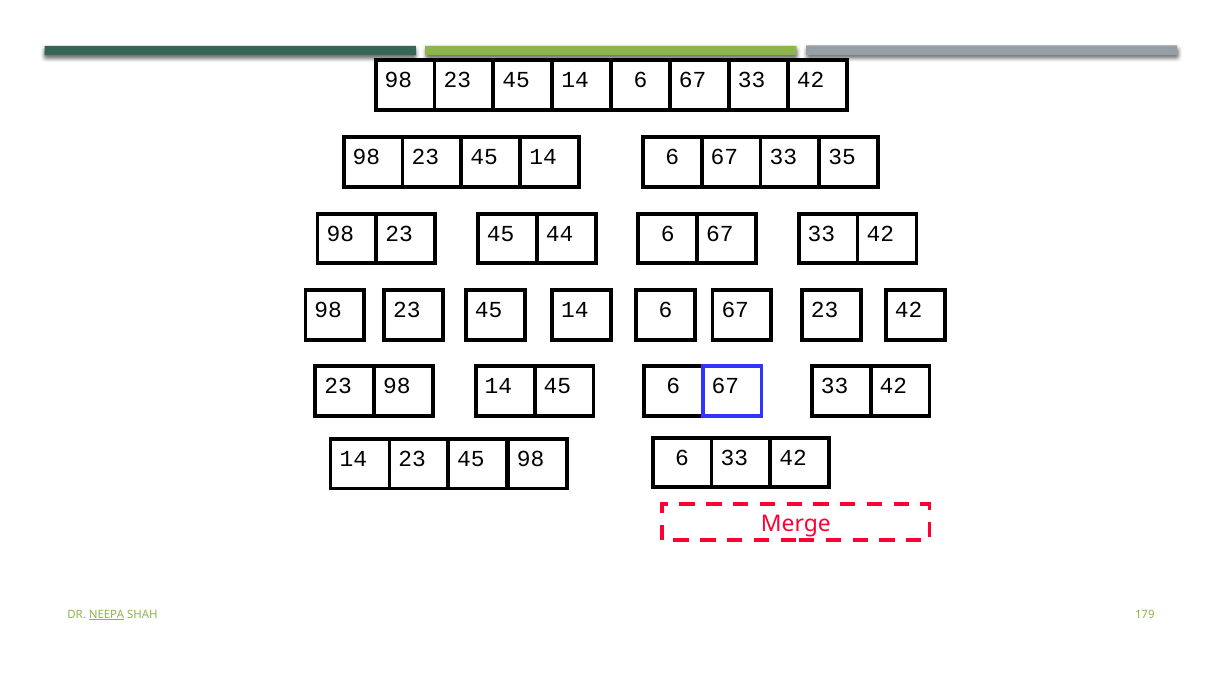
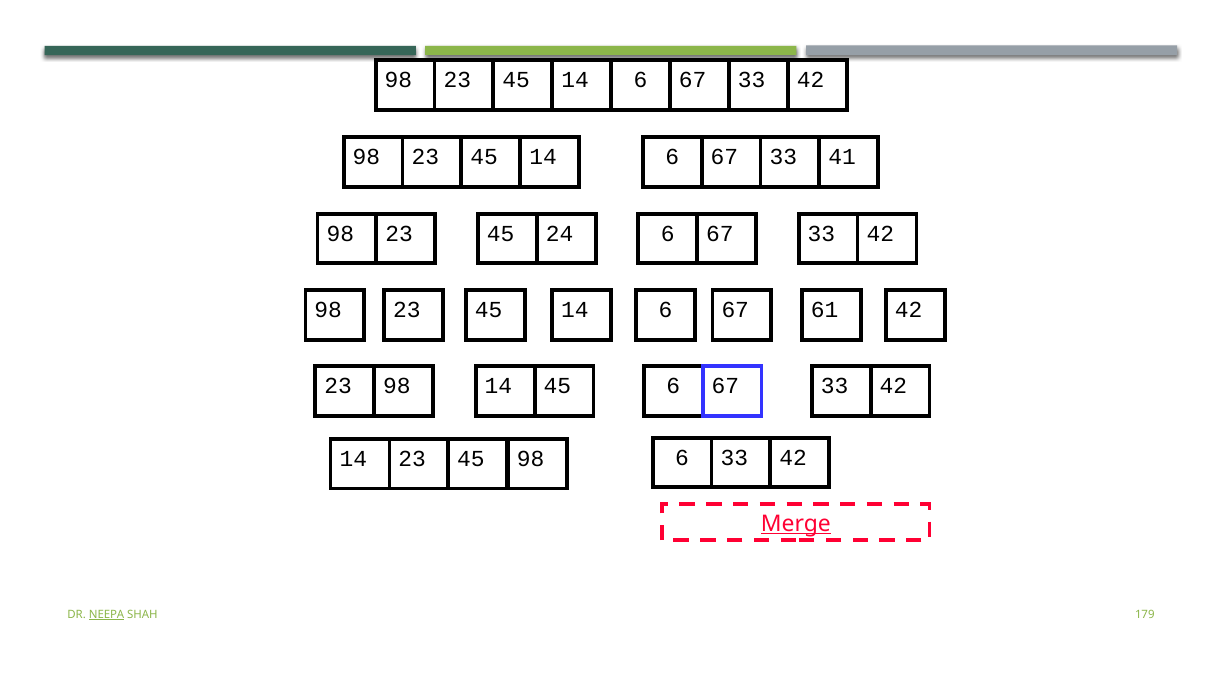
35: 35 -> 41 (842, 157)
44: 44 -> 24 (560, 234)
6 23: 23 -> 61 (825, 310)
Merge underline: none -> present (796, 524)
